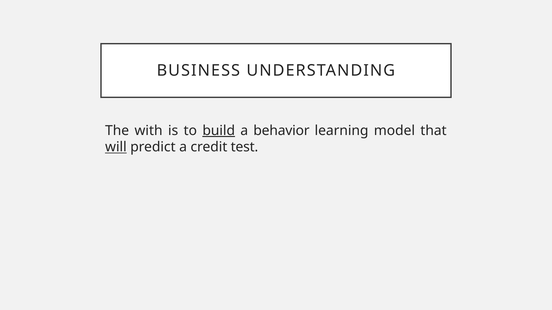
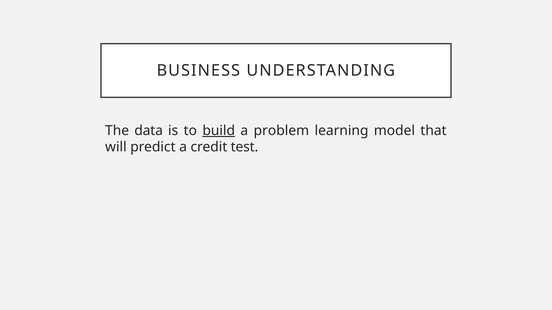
with: with -> data (149, 131)
behavior: behavior -> problem (281, 131)
will underline: present -> none (116, 147)
